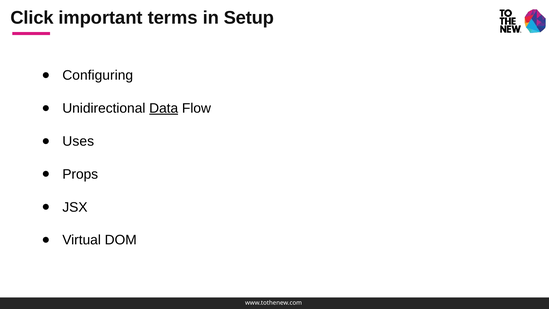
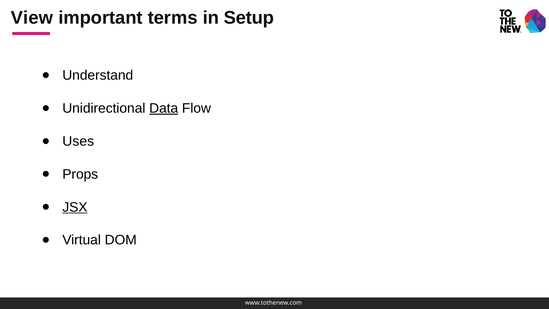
Click: Click -> View (32, 18)
Configuring: Configuring -> Understand (98, 75)
JSX underline: none -> present (75, 207)
